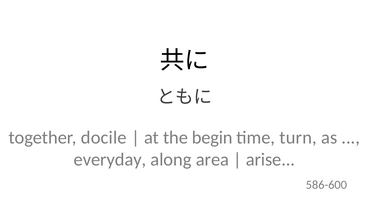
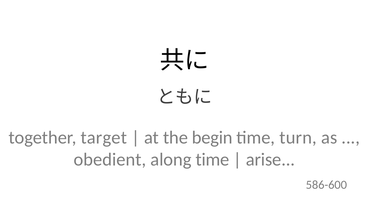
docile: docile -> target (104, 138)
everyday: everyday -> obedient (110, 160)
along area: area -> time (212, 160)
